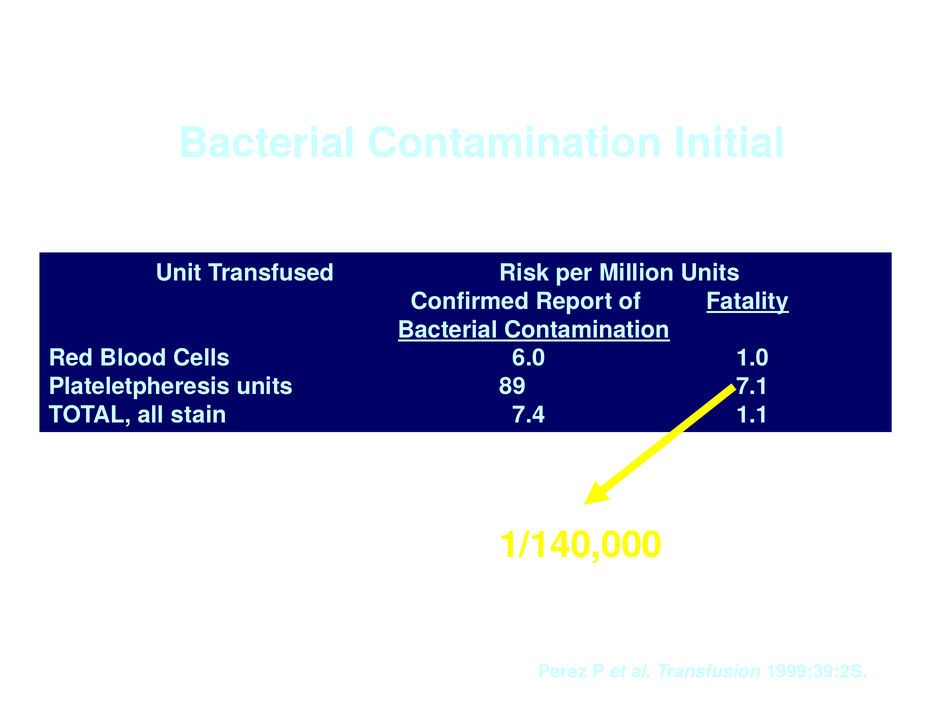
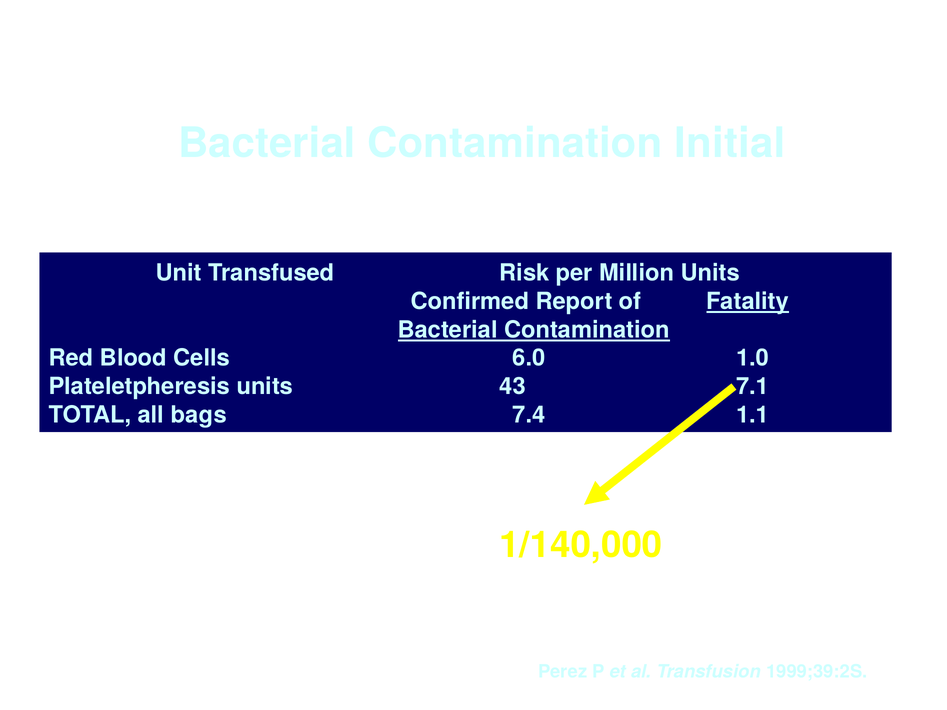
89: 89 -> 43 (513, 387)
stain: stain -> bags (199, 415)
